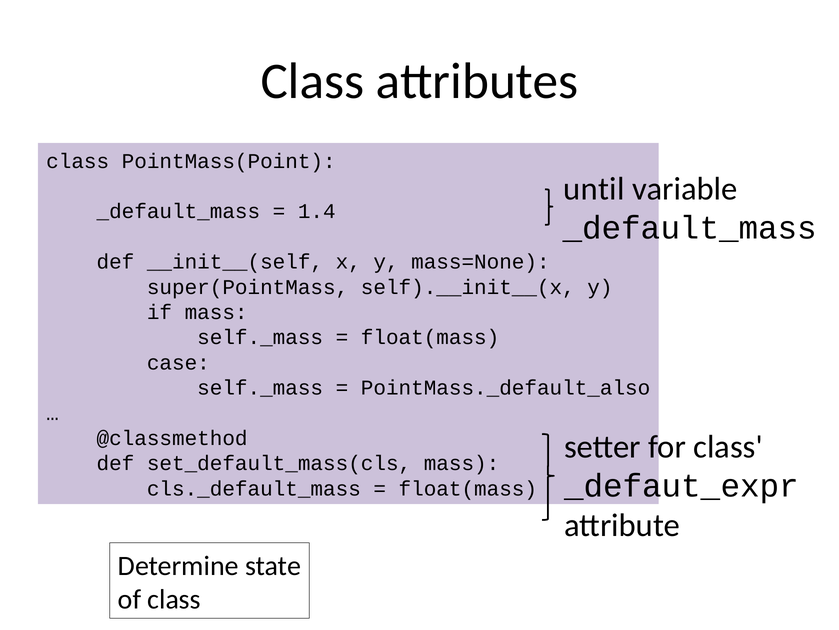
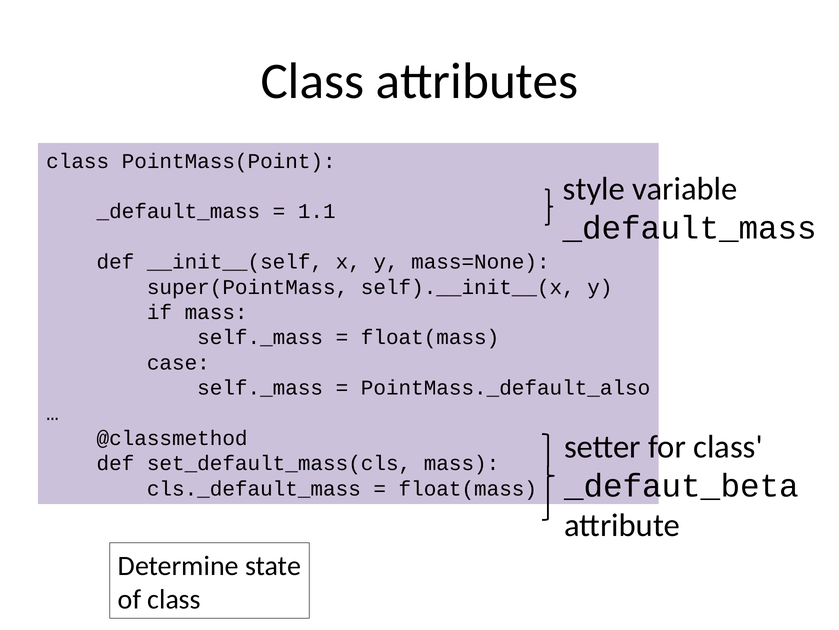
until: until -> style (594, 189)
1.4: 1.4 -> 1.1 (317, 211)
_defaut_expr: _defaut_expr -> _defaut_beta (681, 485)
